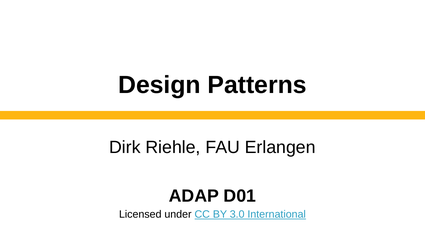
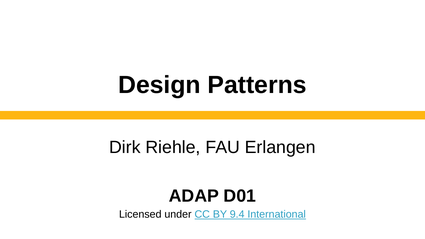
3.0: 3.0 -> 9.4 (237, 214)
